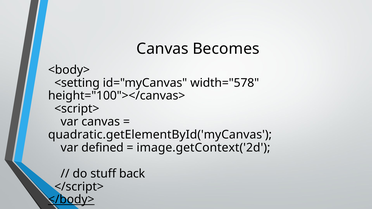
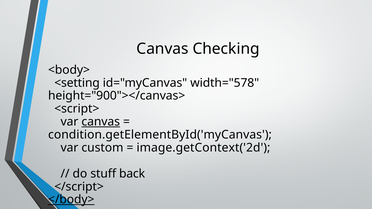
Becomes: Becomes -> Checking (226, 49)
height="100"></canvas>: height="100"></canvas> -> height="900"></canvas> (117, 96)
canvas underline: none -> present (101, 122)
quadratic.getElementById('myCanvas: quadratic.getElementById('myCanvas -> condition.getElementById('myCanvas (160, 135)
defined: defined -> custom (102, 148)
